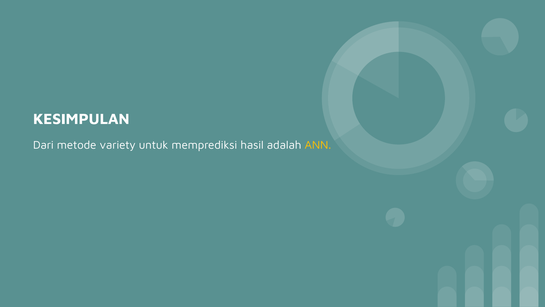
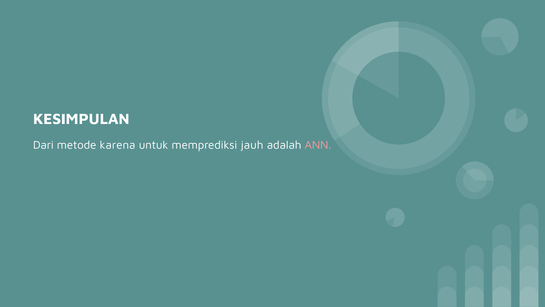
variety: variety -> karena (118, 145)
hasil: hasil -> jauh (252, 145)
ANN colour: yellow -> pink (318, 145)
